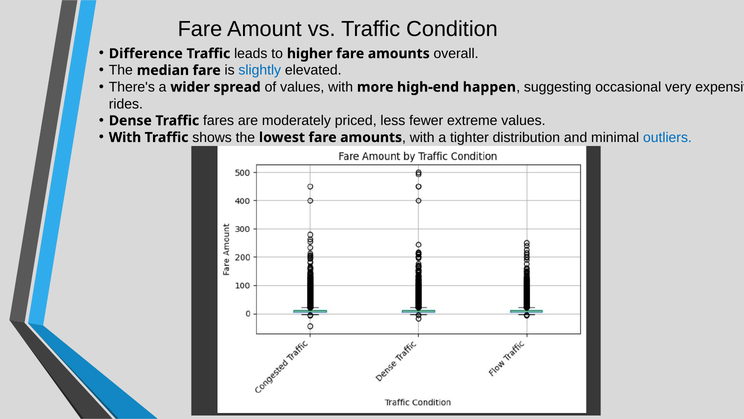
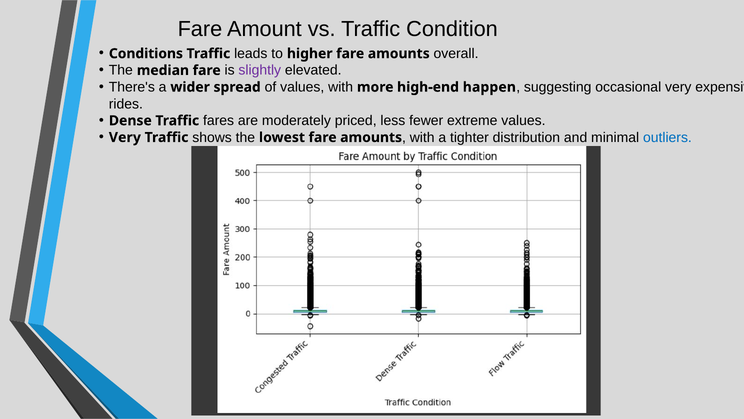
Difference: Difference -> Conditions (146, 54)
slightly colour: blue -> purple (260, 70)
With: With -> Very (125, 137)
